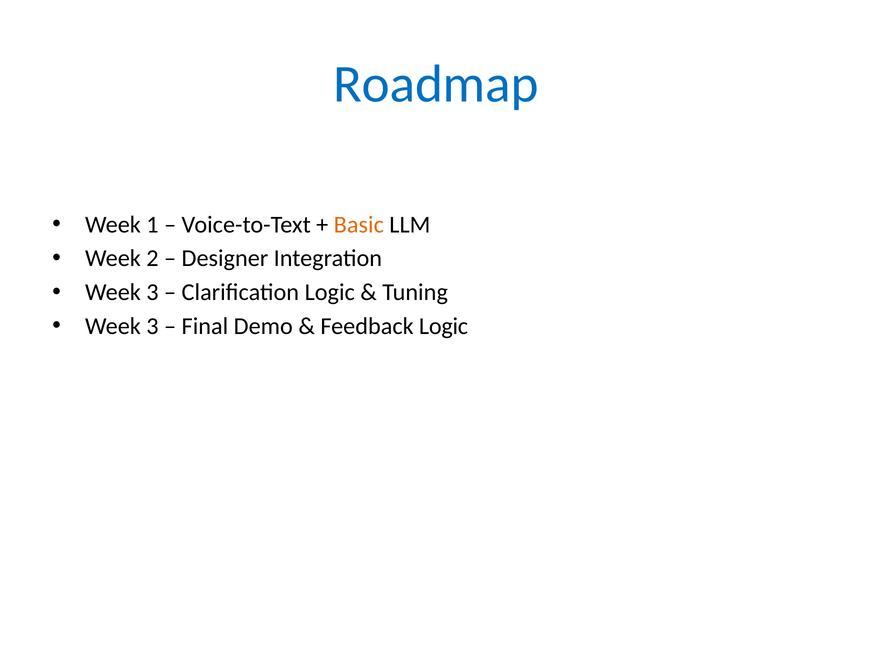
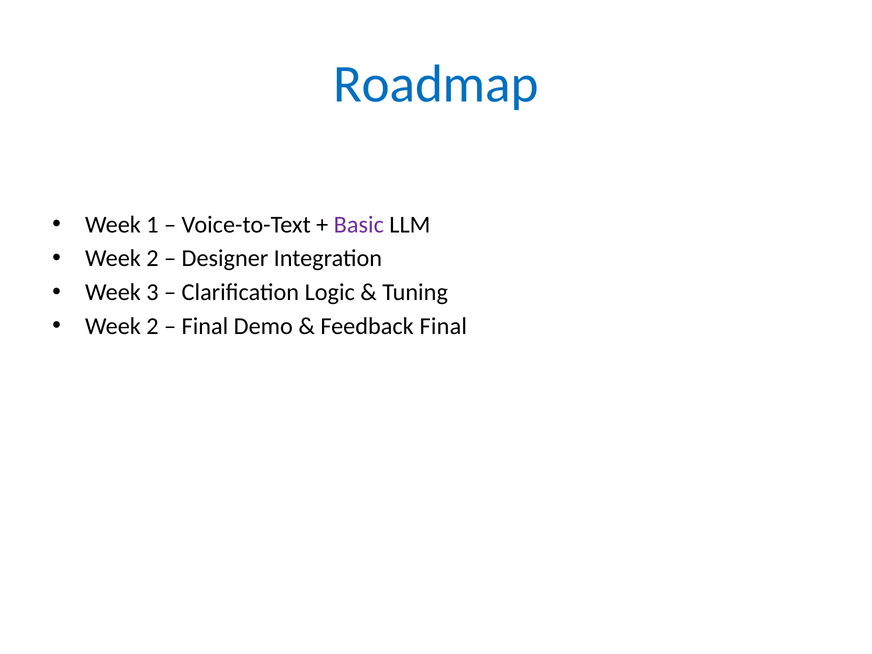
Basic colour: orange -> purple (359, 225)
3: 3 -> 2 (152, 326)
Feedback Logic: Logic -> Final (443, 326)
